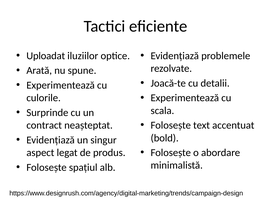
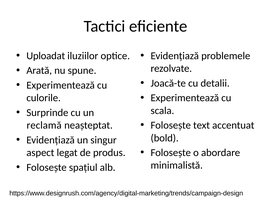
contract: contract -> reclamă (44, 125)
